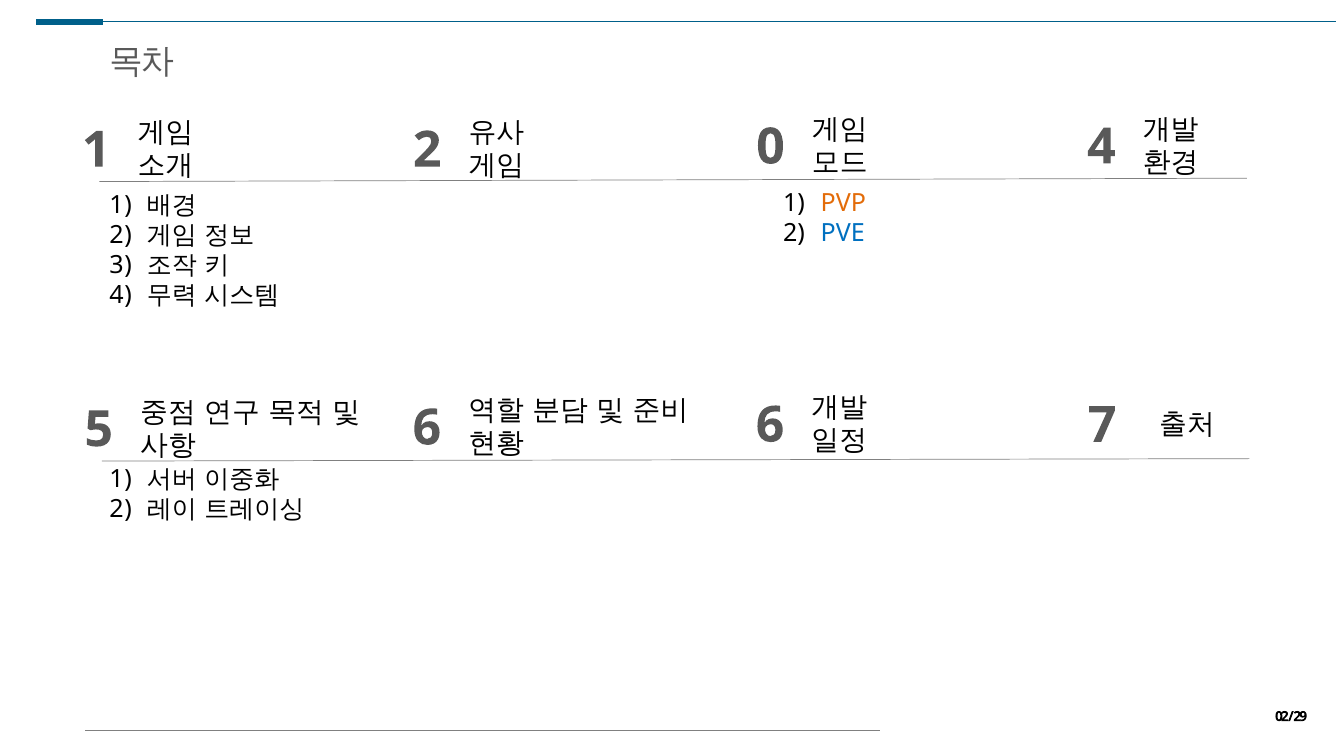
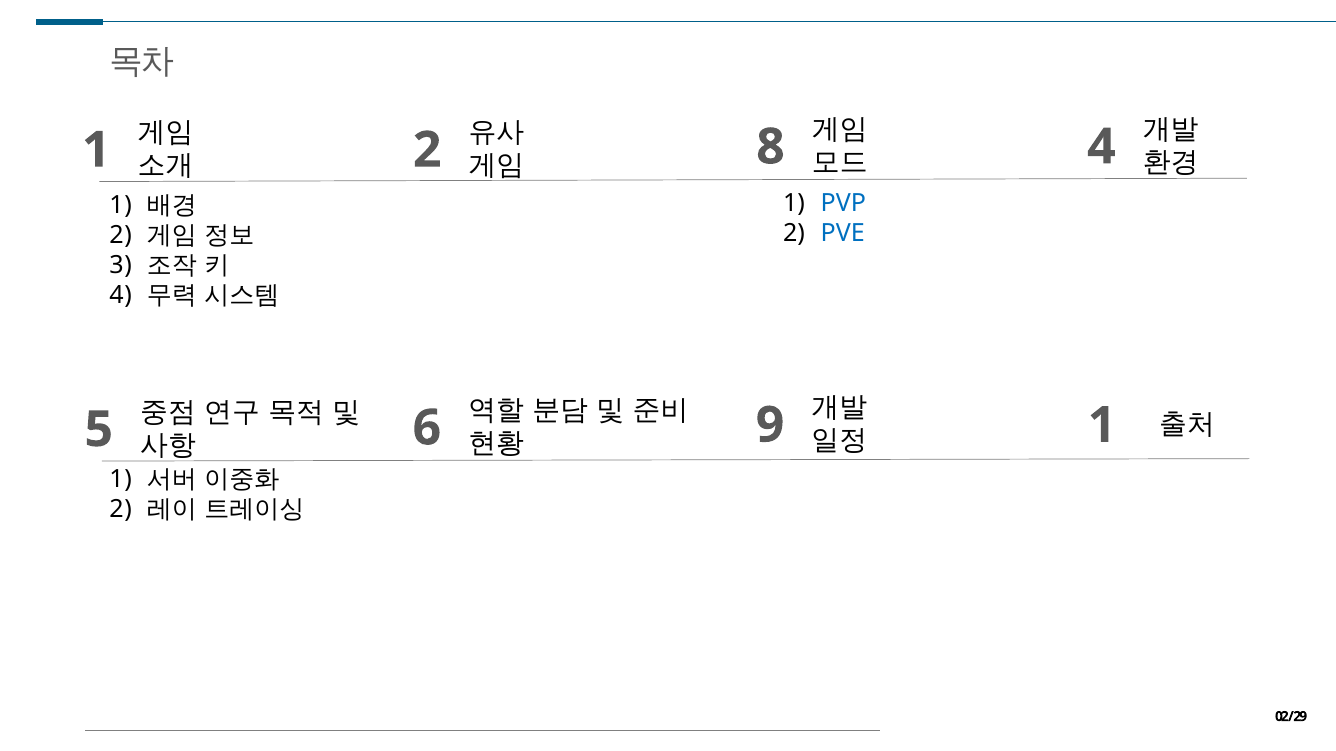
0: 0 -> 8 (771, 147)
PVP colour: orange -> blue (843, 204)
7: 7 -> 1 (1102, 426)
6: 6 -> 9 (770, 425)
